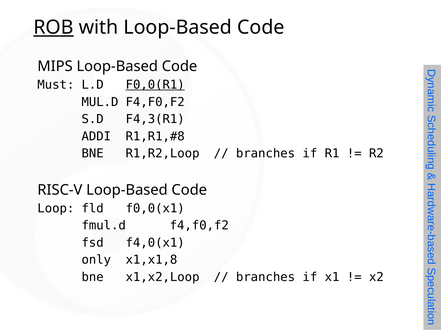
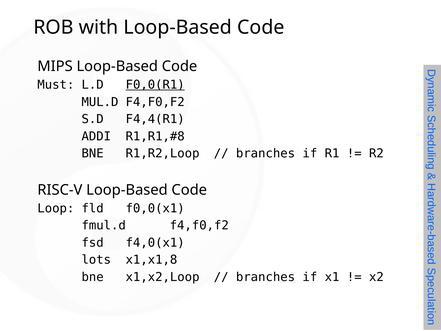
ROB underline: present -> none (53, 27)
F4,3(R1: F4,3(R1 -> F4,4(R1 (155, 119)
only: only -> lots (96, 260)
